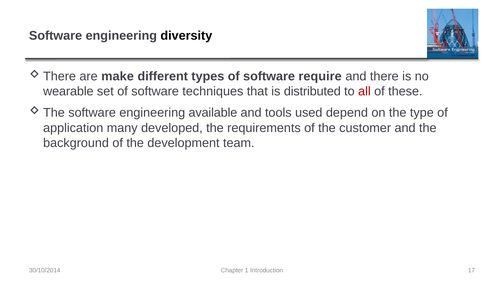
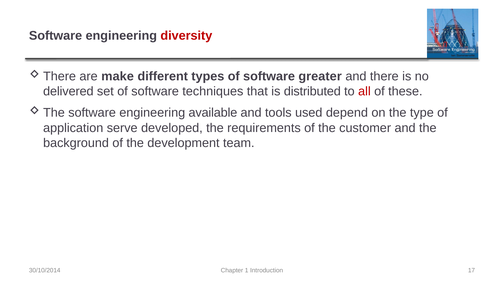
diversity colour: black -> red (186, 36)
require: require -> greater (320, 76)
wearable: wearable -> delivered (68, 92)
many: many -> serve (122, 128)
